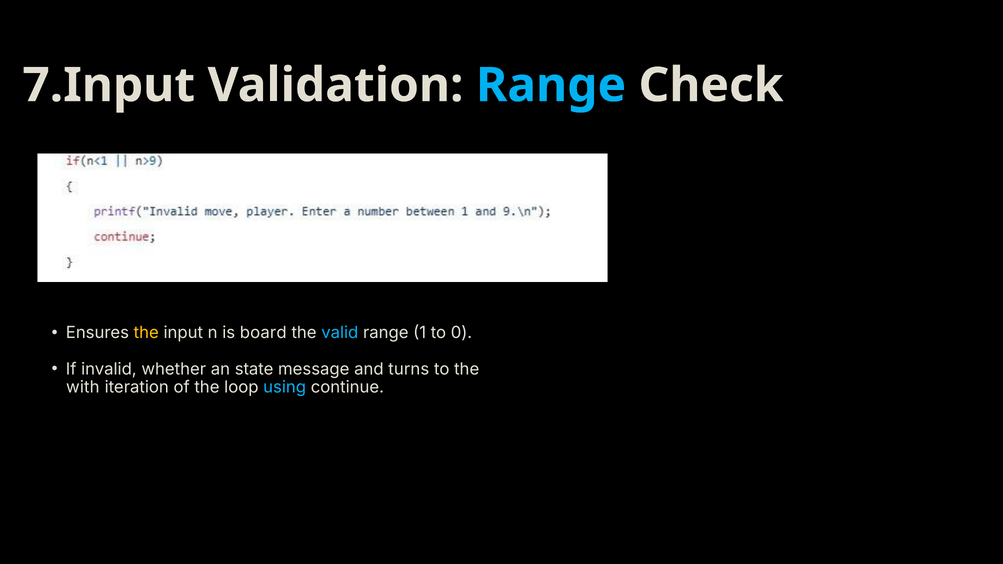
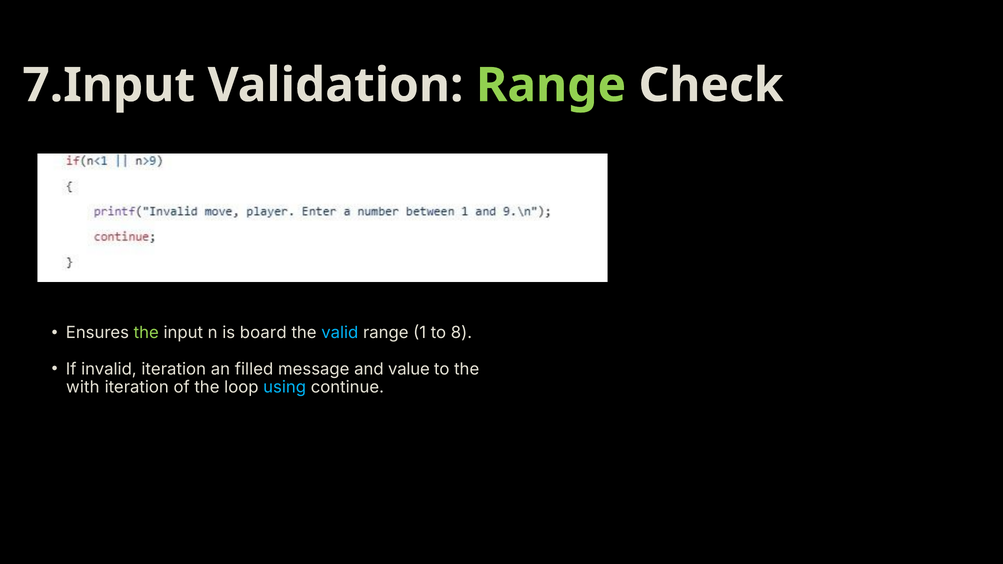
Range colour: light blue -> light green (551, 85)
the colour: yellow -> light green (146, 333)
0: 0 -> 8 (461, 333)
invalid whether: whether -> iteration (174, 369)
state: state -> filled (254, 369)
turns: turns -> value (409, 369)
